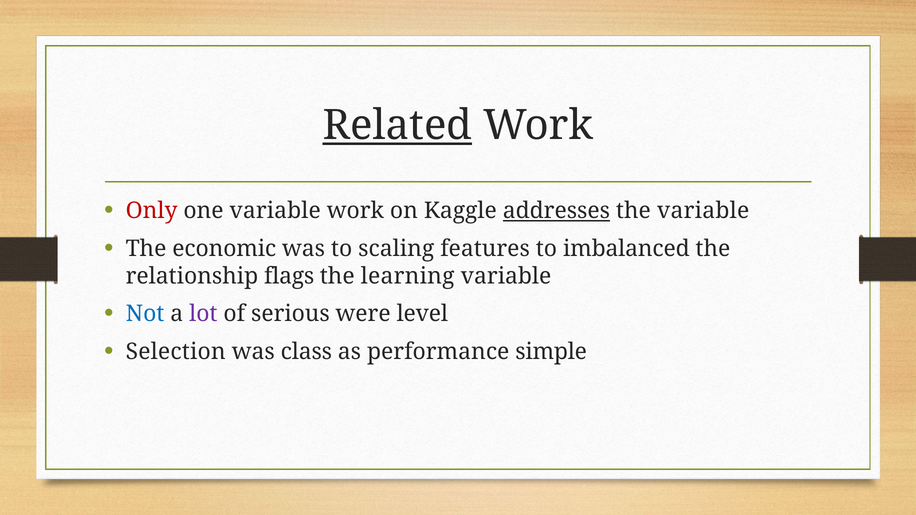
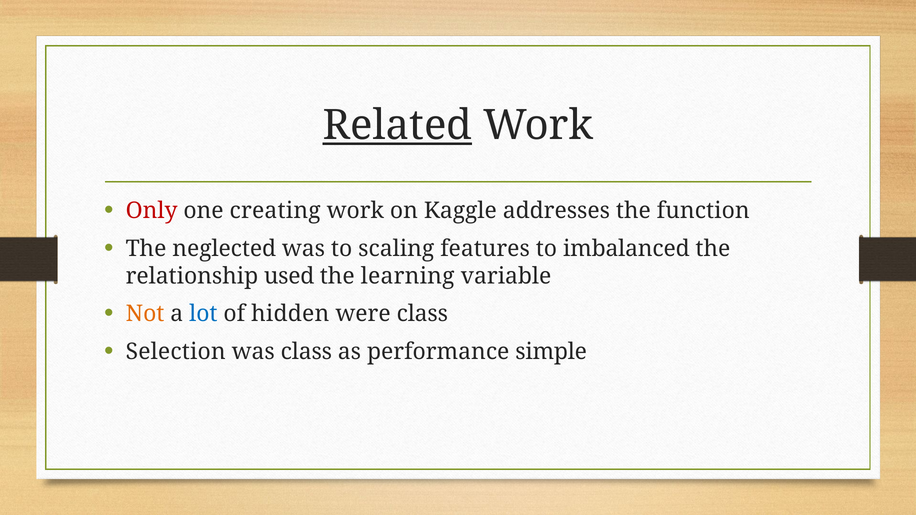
one variable: variable -> creating (275, 211)
addresses underline: present -> none (556, 211)
the variable: variable -> function (703, 211)
economic: economic -> neglected (224, 249)
flags: flags -> used (289, 276)
Not colour: blue -> orange (145, 314)
lot colour: purple -> blue (203, 314)
serious: serious -> hidden (290, 314)
were level: level -> class (422, 314)
